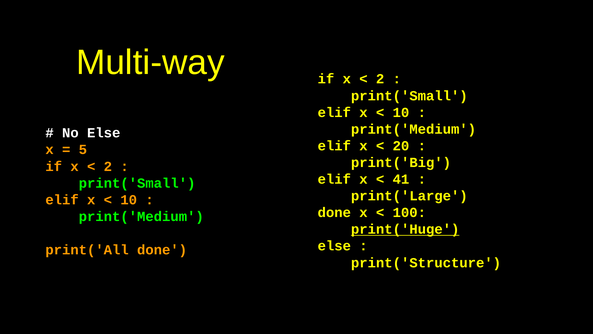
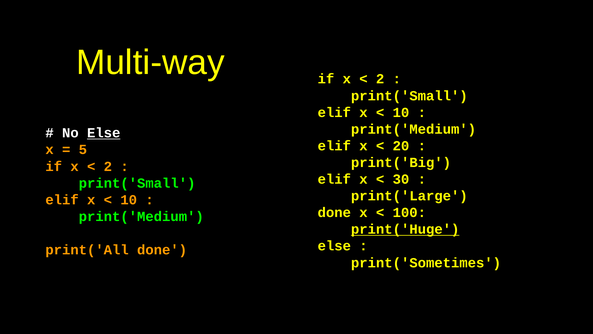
Else underline: none -> present (104, 133)
41: 41 -> 30 (401, 179)
print('Structure: print('Structure -> print('Sometimes (426, 262)
